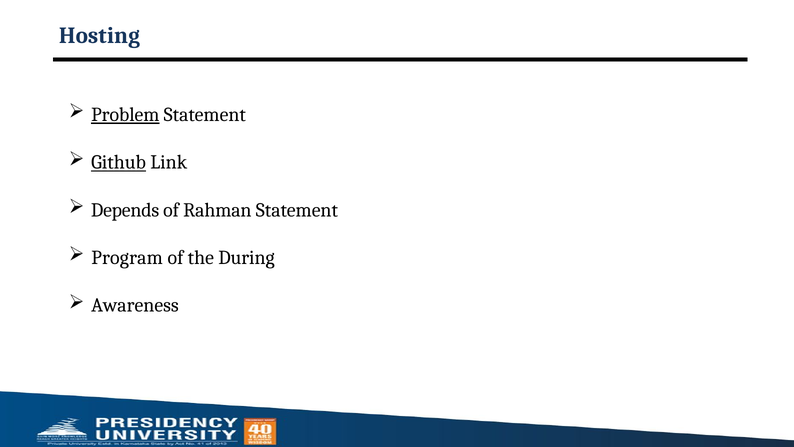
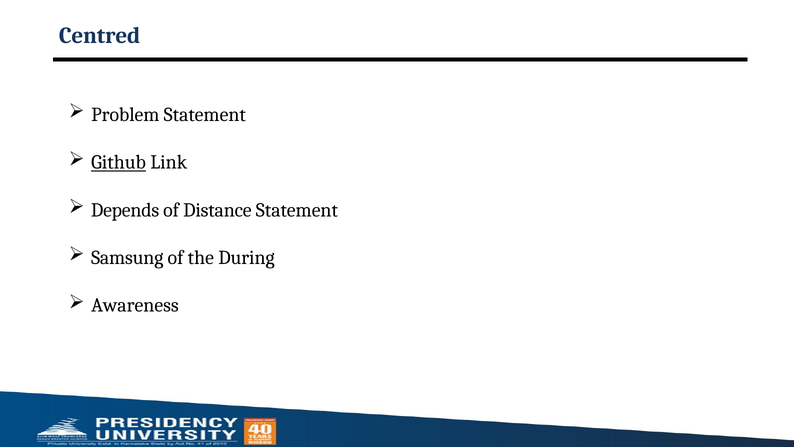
Hosting: Hosting -> Centred (100, 35)
Problem underline: present -> none (125, 115)
Rahman: Rahman -> Distance (217, 210)
Program: Program -> Samsung (127, 257)
